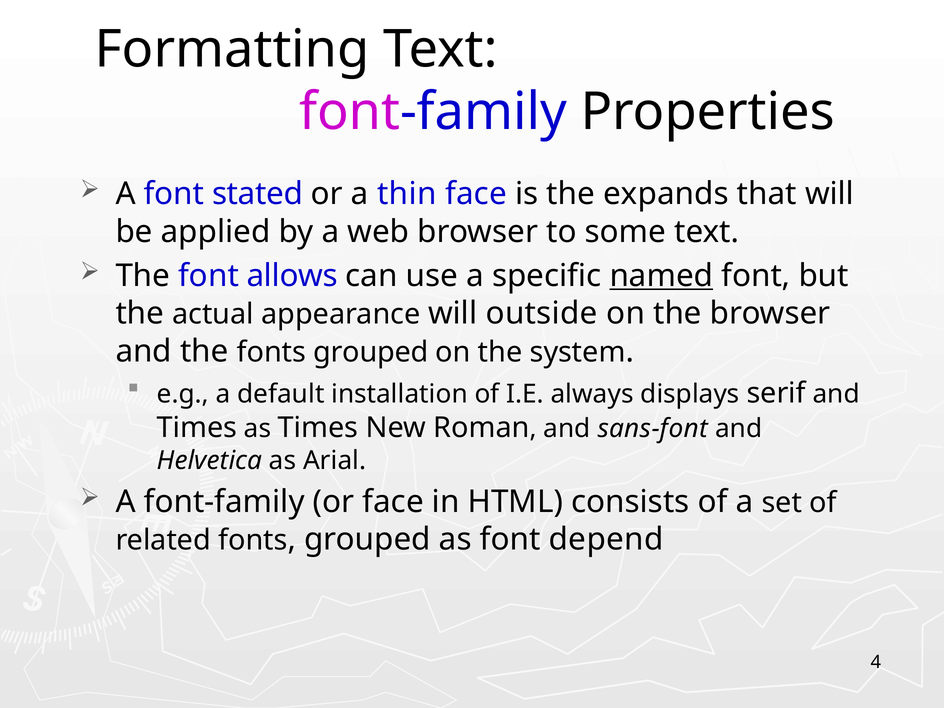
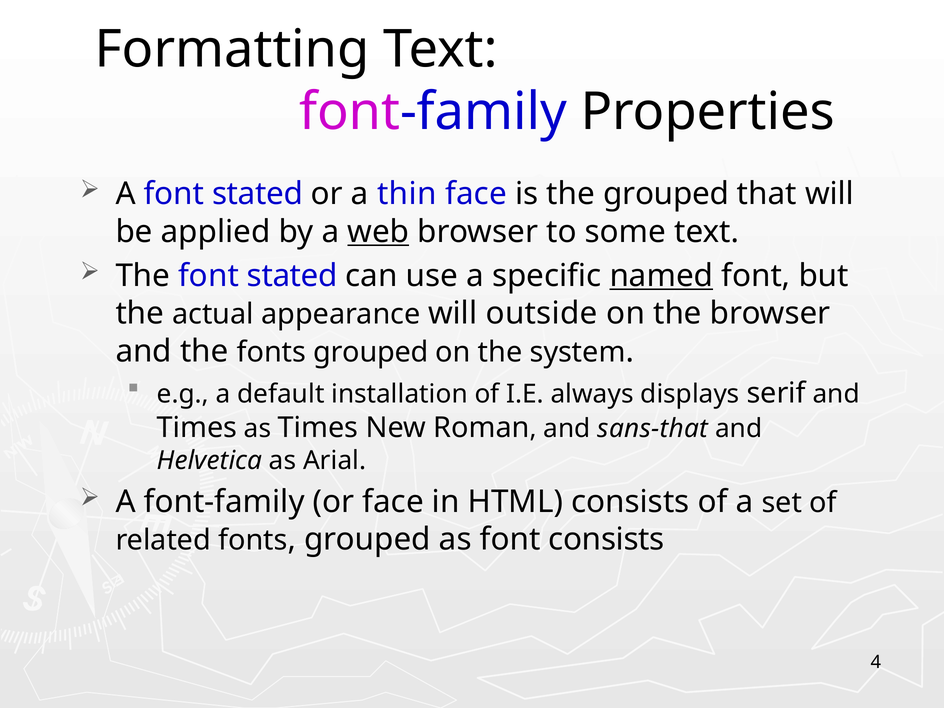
the expands: expands -> grouped (666, 194)
web underline: none -> present (378, 232)
The font allows: allows -> stated (292, 276)
sans-font: sans-font -> sans-that (653, 428)
font depend: depend -> consists (606, 540)
